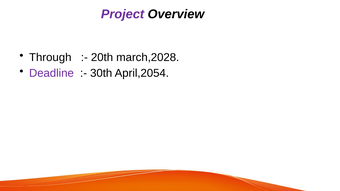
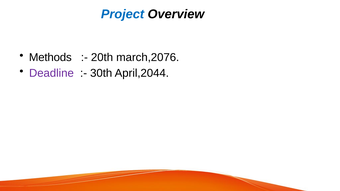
Project colour: purple -> blue (123, 14)
Through: Through -> Methods (50, 57)
march,2028: march,2028 -> march,2076 (148, 57)
April,2054: April,2054 -> April,2044 (142, 73)
